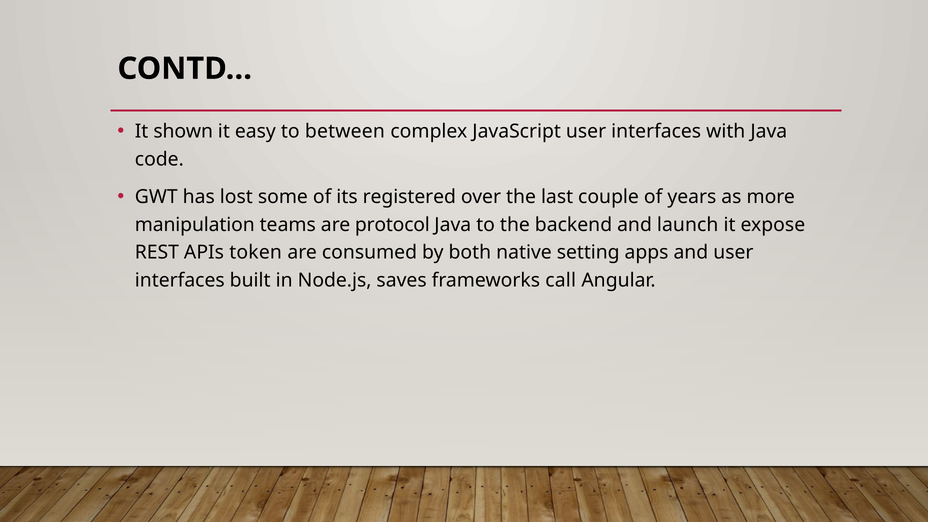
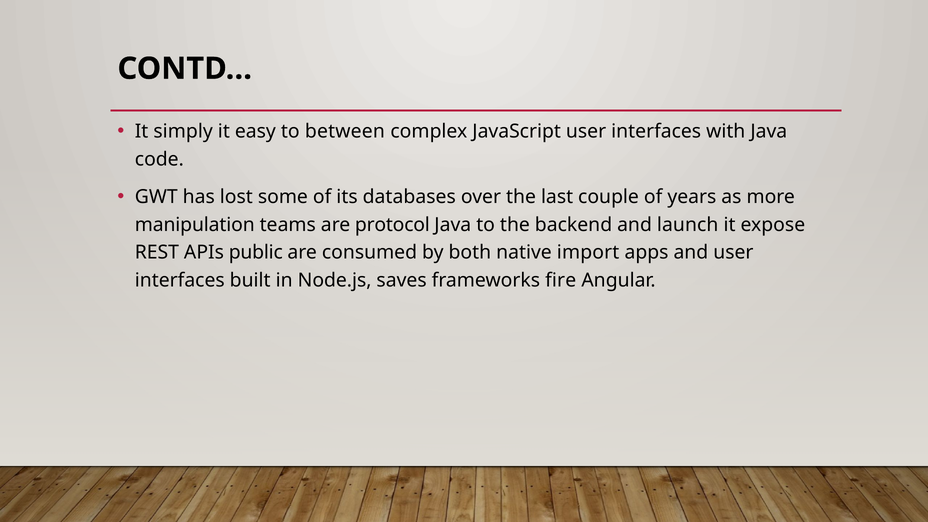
shown: shown -> simply (183, 131)
registered: registered -> databases (409, 197)
token: token -> public (256, 252)
setting: setting -> import (588, 252)
call: call -> fire (561, 280)
